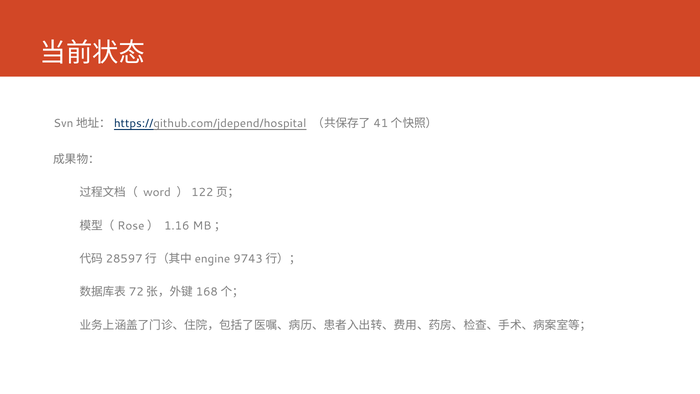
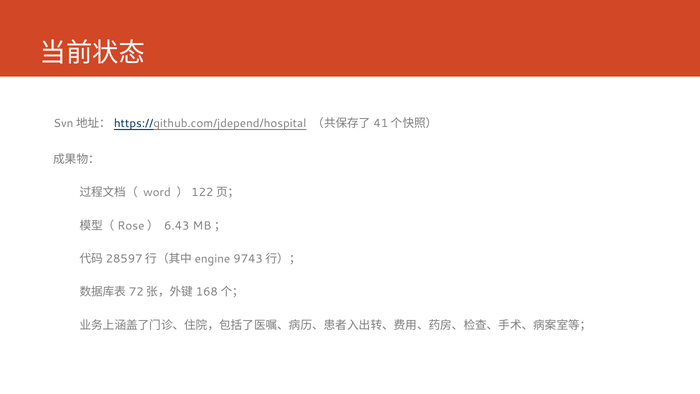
1.16: 1.16 -> 6.43 (177, 226)
